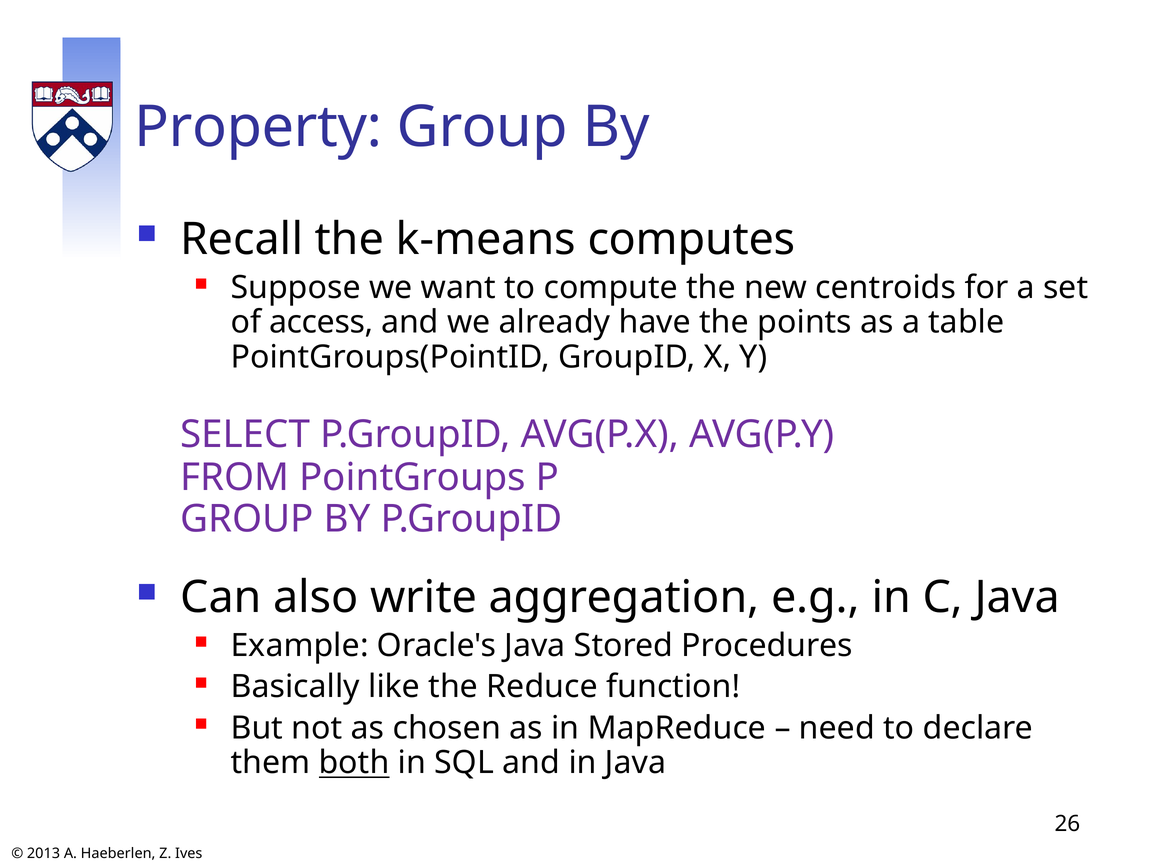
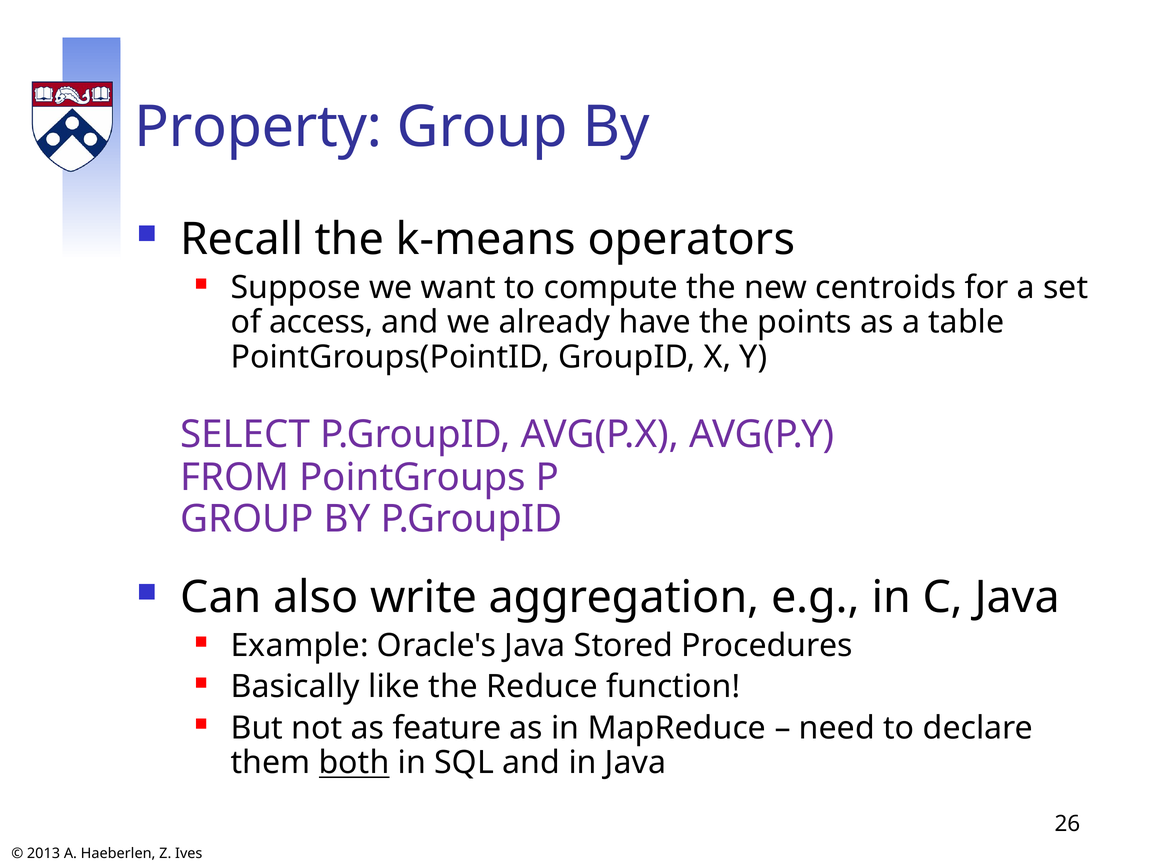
computes: computes -> operators (691, 240)
chosen: chosen -> feature (447, 728)
